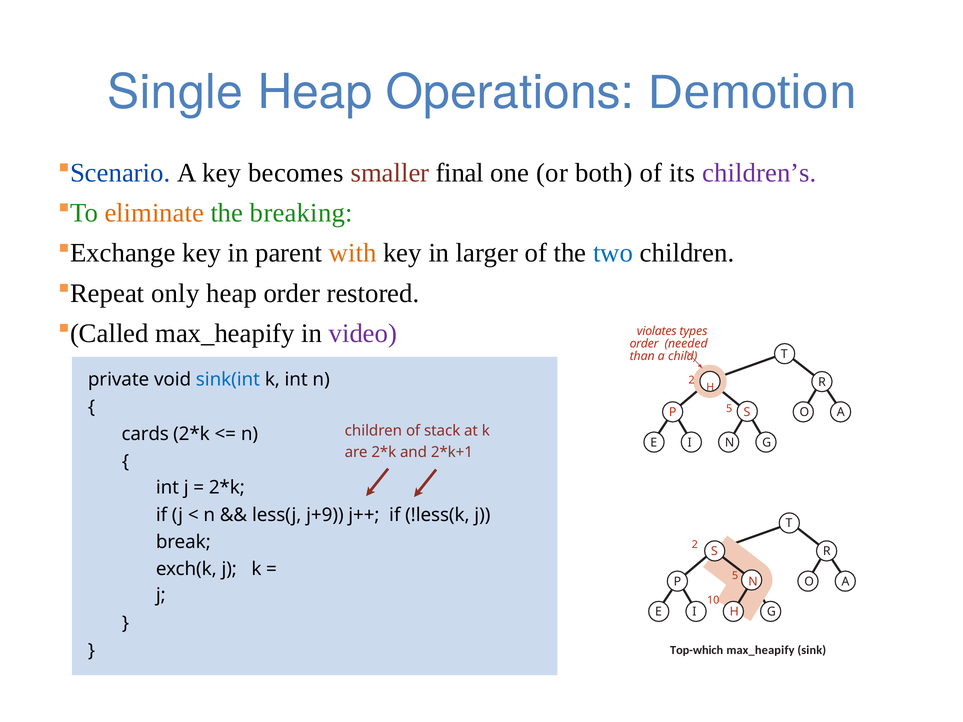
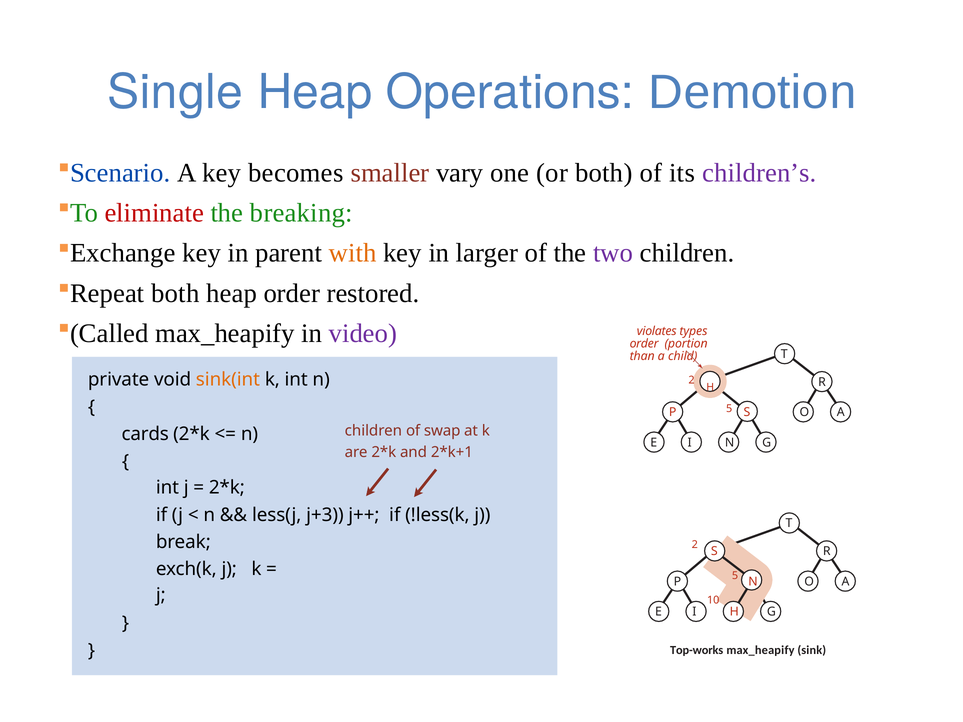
final: final -> vary (460, 173)
eliminate colour: orange -> red (154, 213)
two colour: blue -> purple (613, 253)
only: only -> both (175, 293)
needed: needed -> portion (686, 344)
sink(int colour: blue -> orange (228, 380)
stack: stack -> swap (442, 431)
j+9: j+9 -> j+3 (325, 515)
Top-which: Top-which -> Top-works (697, 651)
